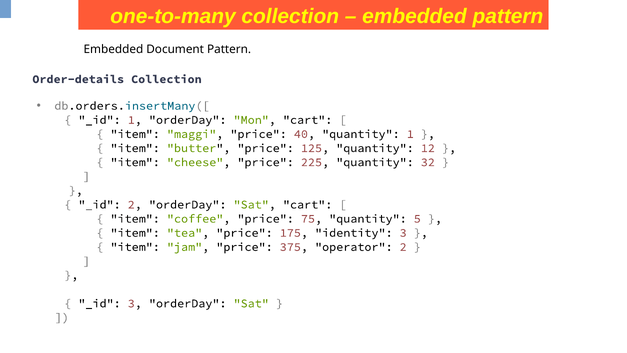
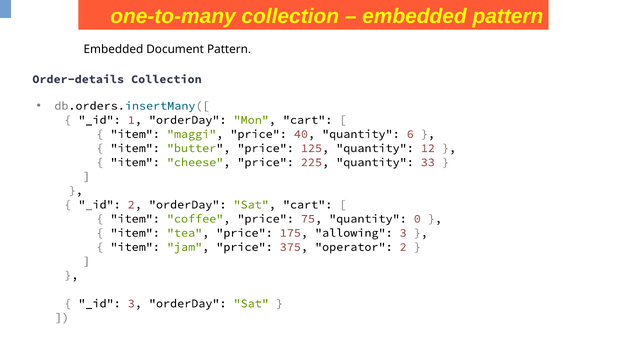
quantity 1: 1 -> 6 (410, 134)
32: 32 -> 33 (428, 162)
5: 5 -> 0 (417, 219)
identity: identity -> allowing (354, 233)
